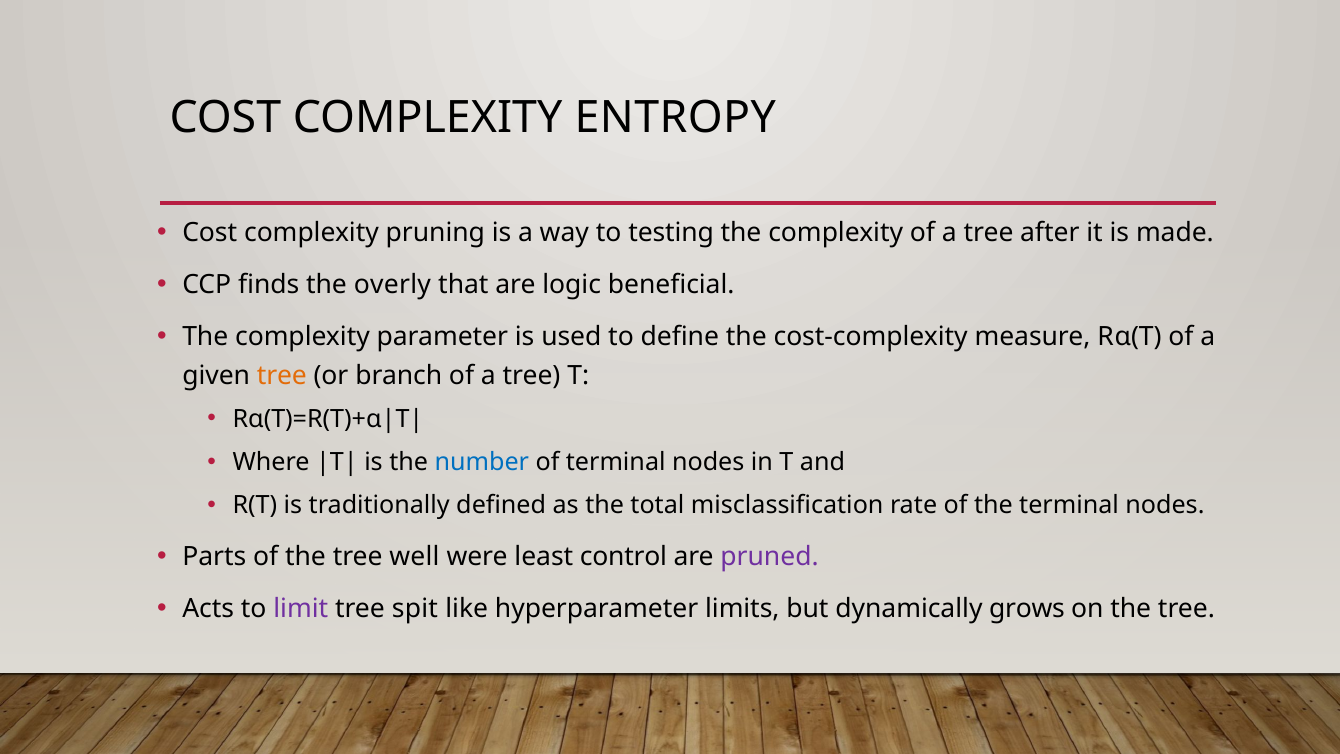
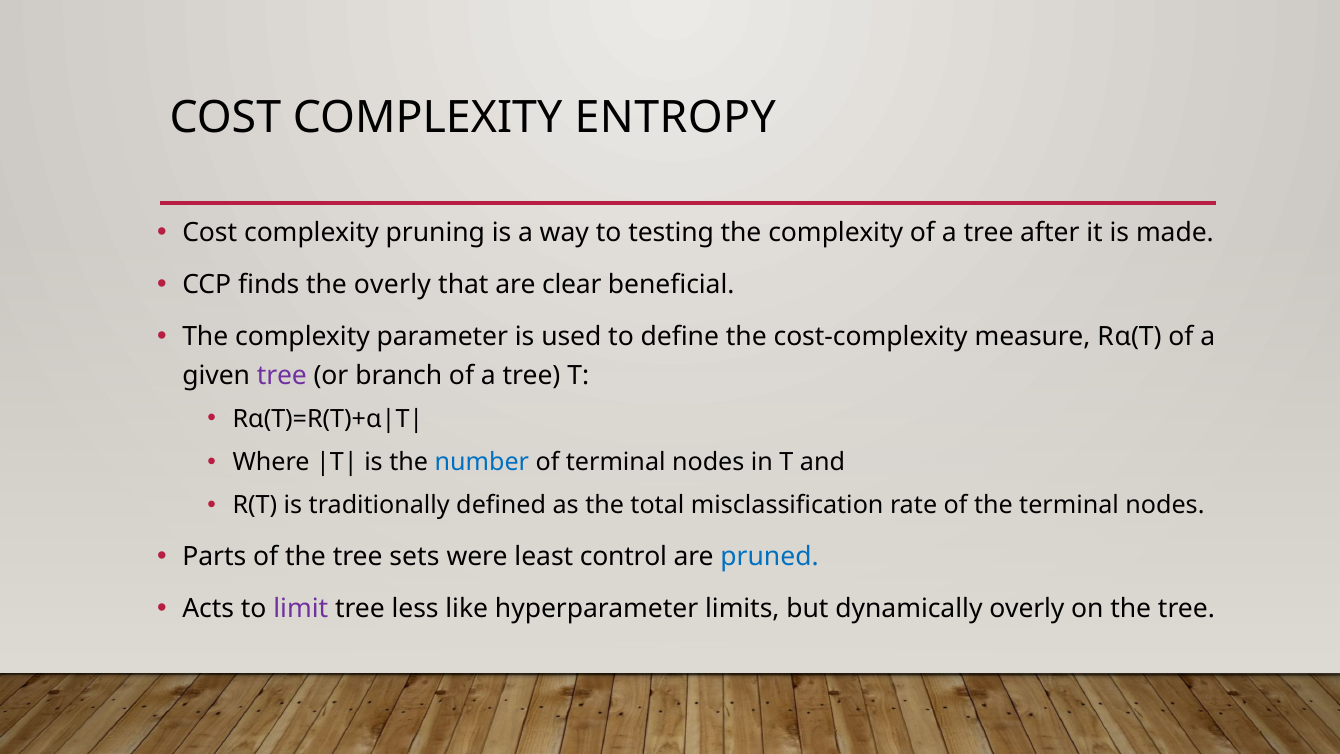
logic: logic -> clear (572, 285)
tree colour: orange -> purple (282, 375)
well: well -> sets (414, 557)
pruned colour: purple -> blue (770, 557)
spit: spit -> less (415, 609)
dynamically grows: grows -> overly (1027, 609)
